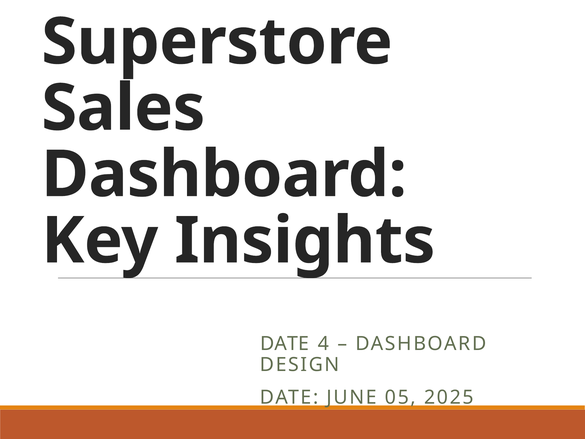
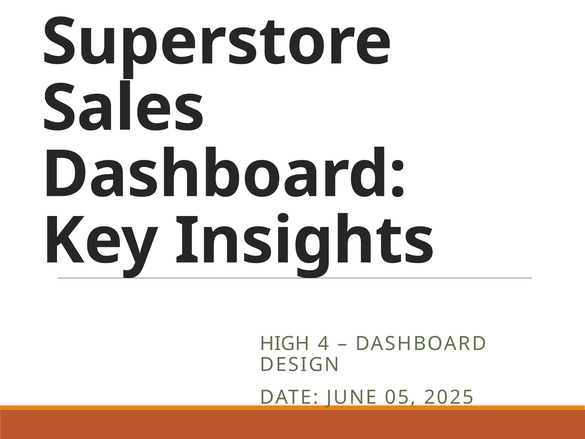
DATE: DATE -> HIGH (285, 344)
